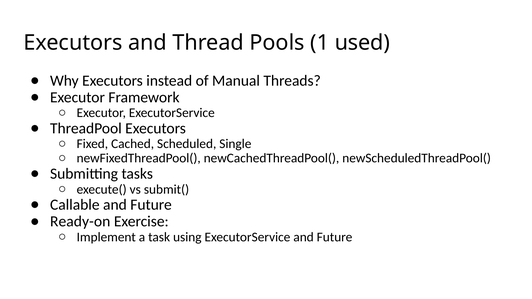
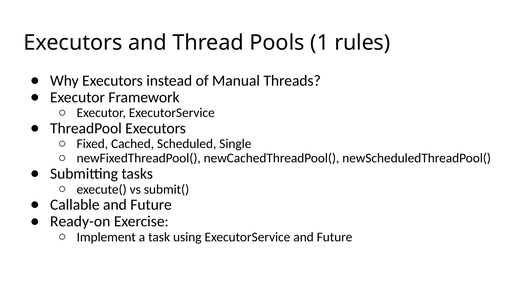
used: used -> rules (362, 43)
